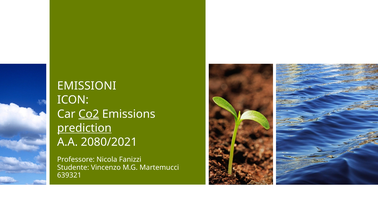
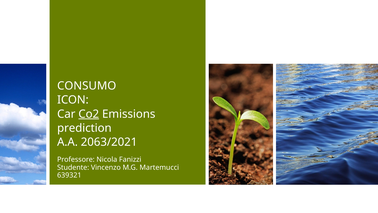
EMISSIONI: EMISSIONI -> CONSUMO (87, 86)
prediction underline: present -> none (84, 128)
2080/2021: 2080/2021 -> 2063/2021 (109, 142)
